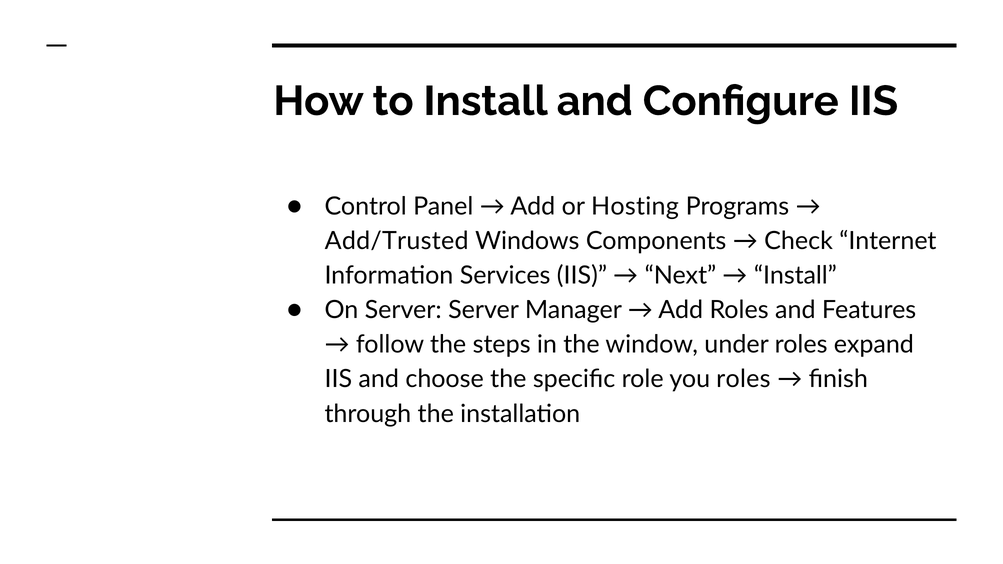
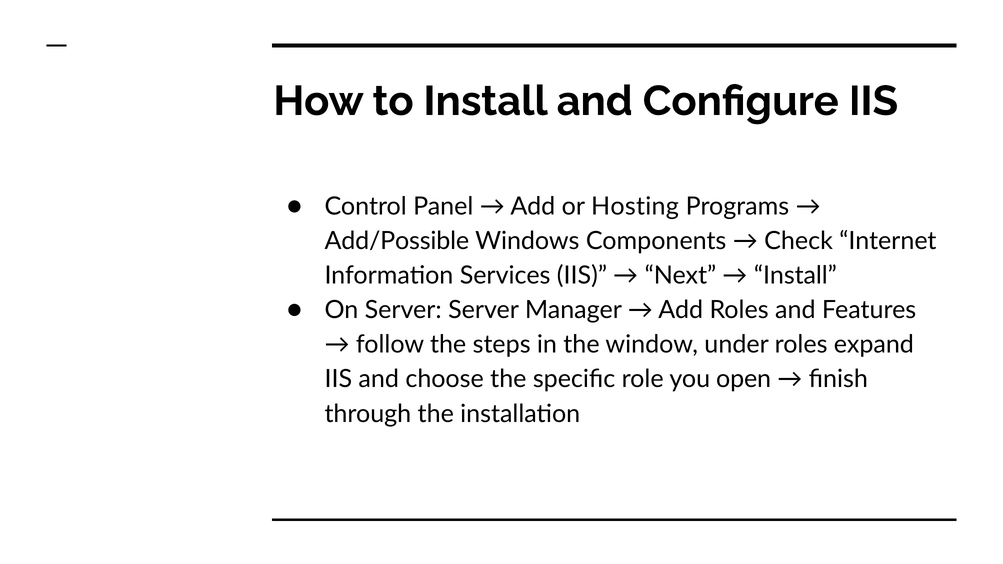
Add/Trusted: Add/Trusted -> Add/Possible (397, 241)
you roles: roles -> open (744, 379)
